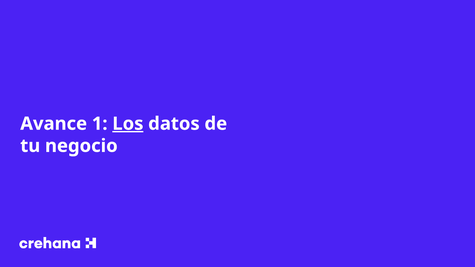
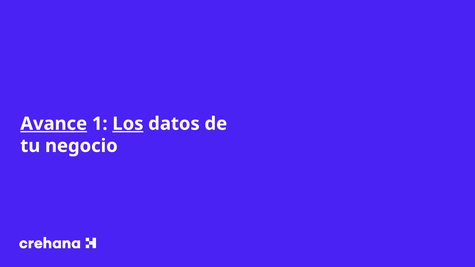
Avance underline: none -> present (54, 124)
